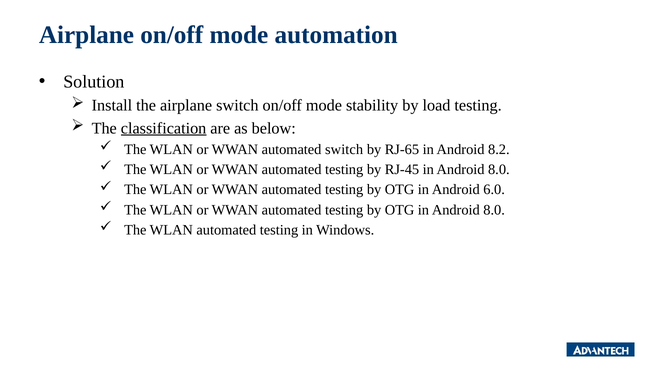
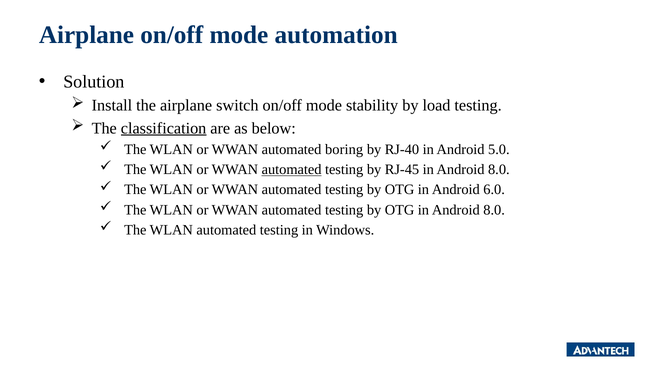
automated switch: switch -> boring (344, 149)
RJ-65: RJ-65 -> RJ-40 (402, 149)
8.2: 8.2 -> 5.0 (499, 149)
automated underline: none -> present (292, 170)
